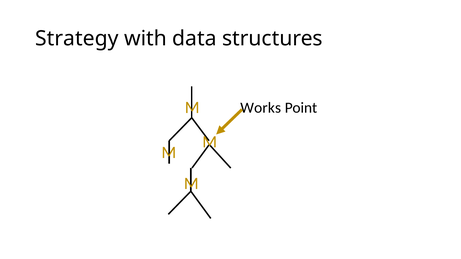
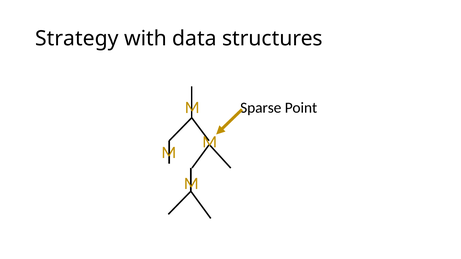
Works: Works -> Sparse (261, 108)
